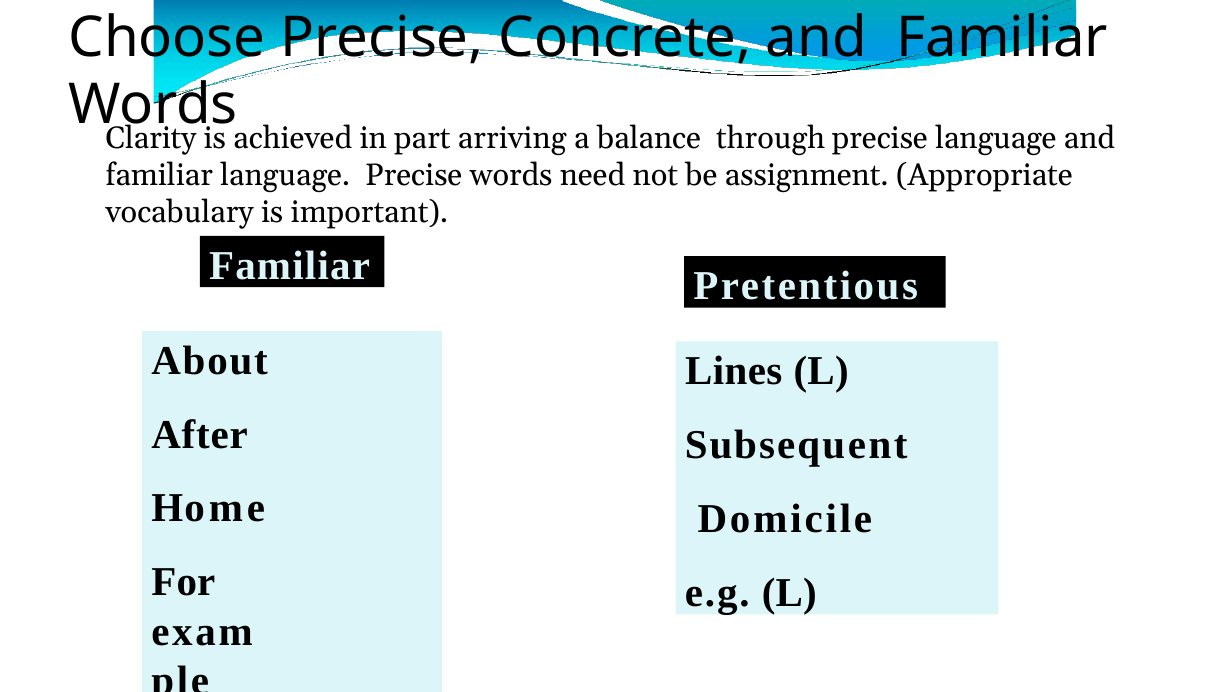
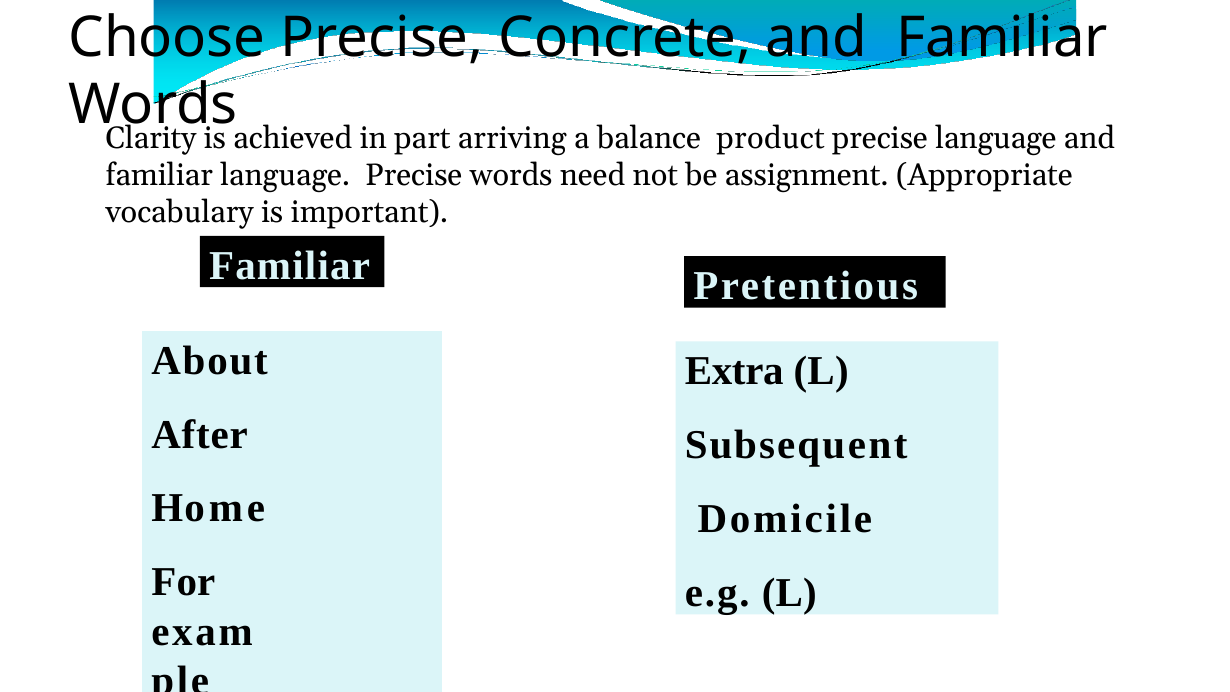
through: through -> product (771, 139)
Lines: Lines -> Extra (734, 371)
